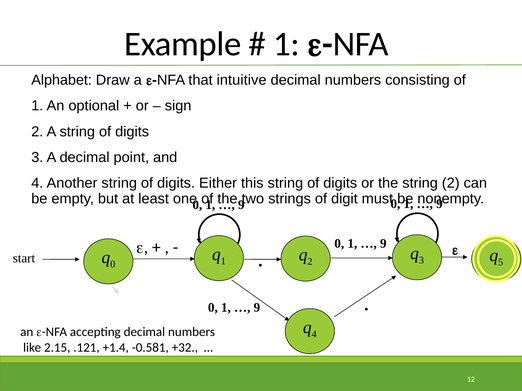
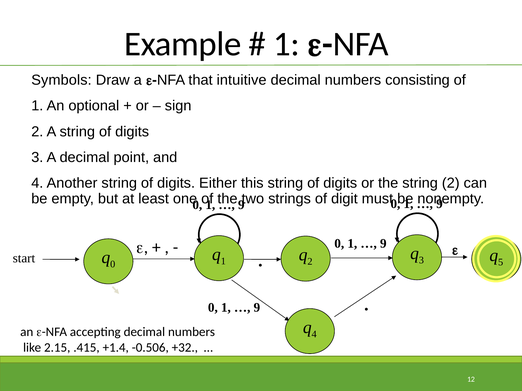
Alphabet: Alphabet -> Symbols (61, 80)
.121: .121 -> .415 (87, 348)
-0.581: -0.581 -> -0.506 (150, 348)
